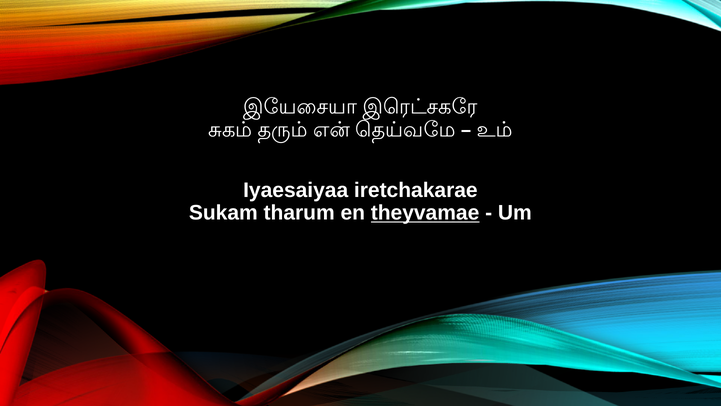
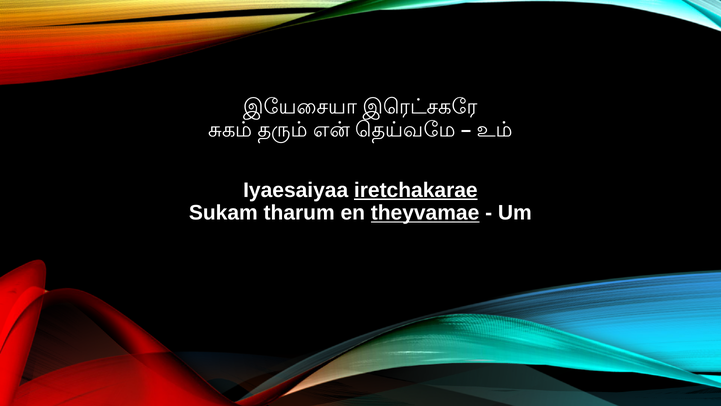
iretchakarae underline: none -> present (416, 190)
